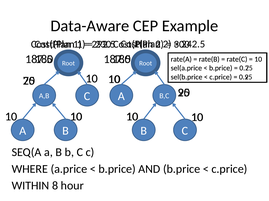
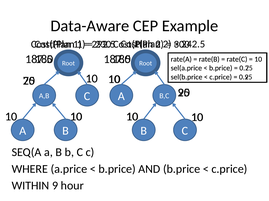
8: 8 -> 9 (55, 186)
